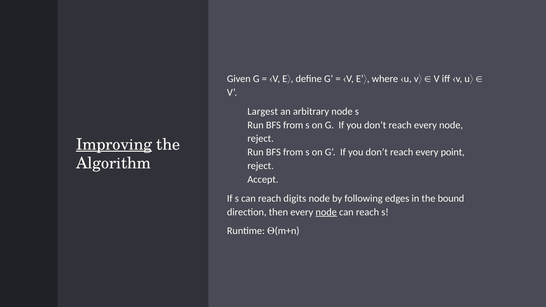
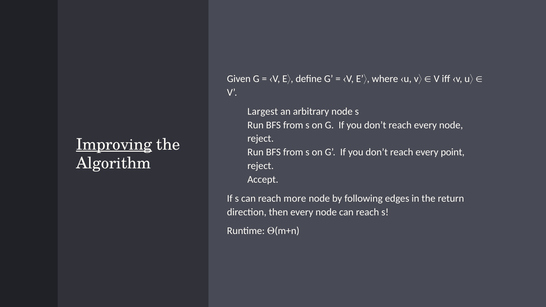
digits: digits -> more (295, 198)
bound: bound -> return (451, 198)
node underline: present -> none (326, 212)
